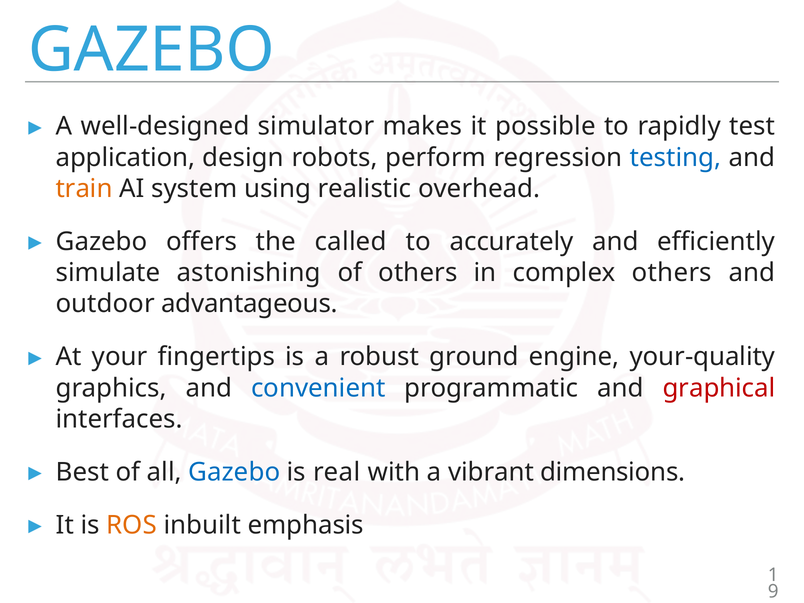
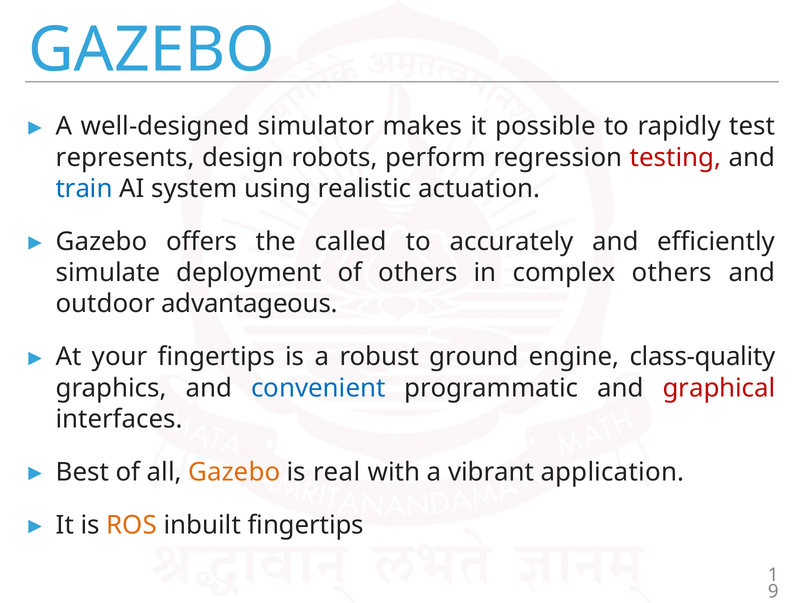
application: application -> represents (125, 157)
testing colour: blue -> red (675, 157)
train colour: orange -> blue (84, 189)
overhead: overhead -> actuation (479, 189)
astonishing: astonishing -> deployment (249, 273)
your-quality: your-quality -> class-quality (703, 357)
Gazebo colour: blue -> orange (234, 472)
dimensions: dimensions -> application (612, 472)
inbuilt emphasis: emphasis -> fingertips (306, 525)
